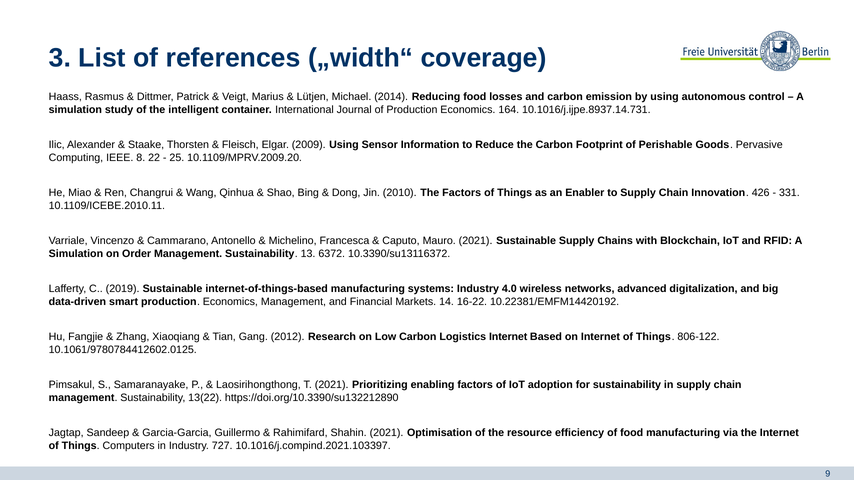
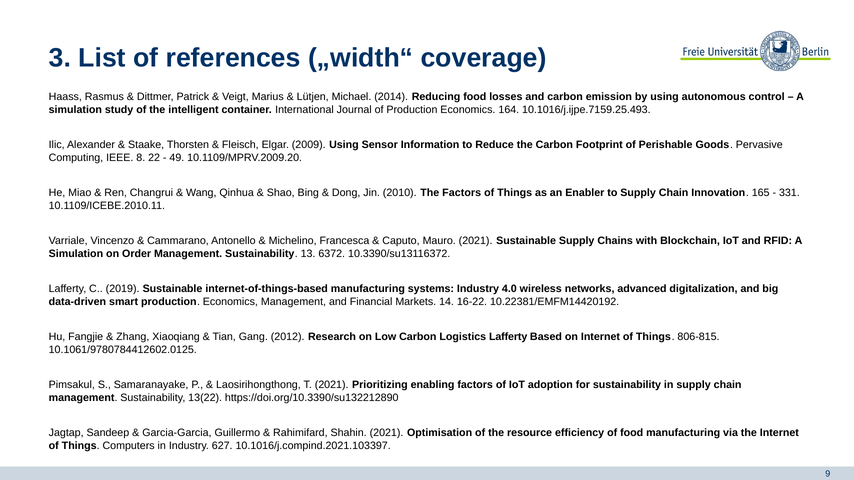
10.1016/j.ijpe.8937.14.731: 10.1016/j.ijpe.8937.14.731 -> 10.1016/j.ijpe.7159.25.493 (586, 110)
25: 25 -> 49 (177, 158)
426: 426 -> 165 (761, 193)
Logistics Internet: Internet -> Lafferty (508, 337)
806-122: 806-122 -> 806-815 (699, 337)
727: 727 -> 627 (222, 446)
